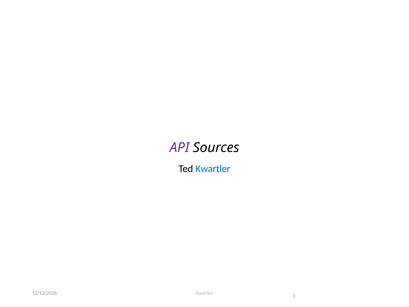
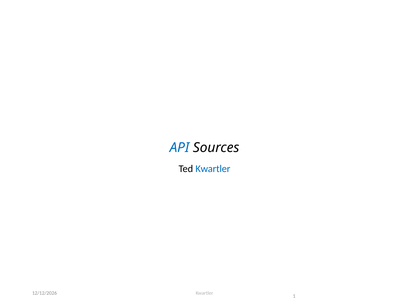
API colour: purple -> blue (179, 148)
